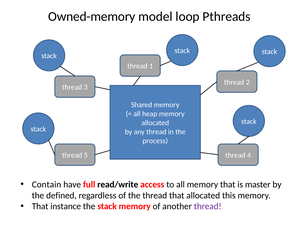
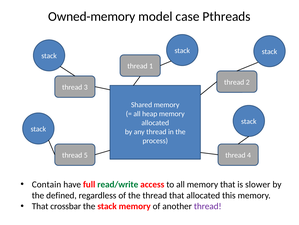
loop: loop -> case (188, 16)
read/write colour: black -> green (118, 184)
master: master -> slower (258, 184)
instance: instance -> crossbar (66, 206)
